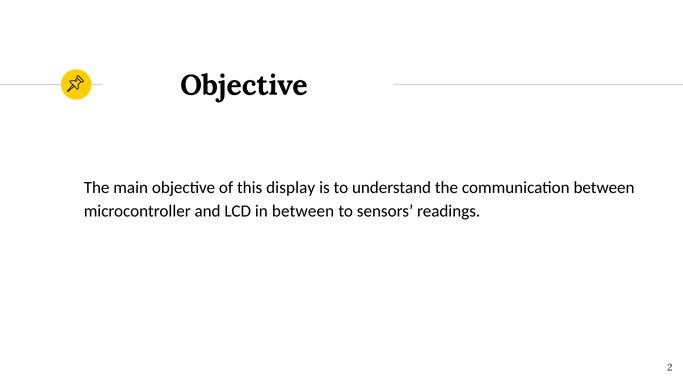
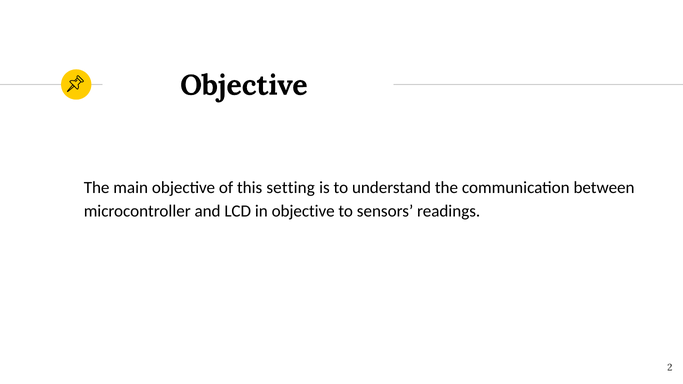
display: display -> setting (291, 188)
in between: between -> objective (303, 211)
